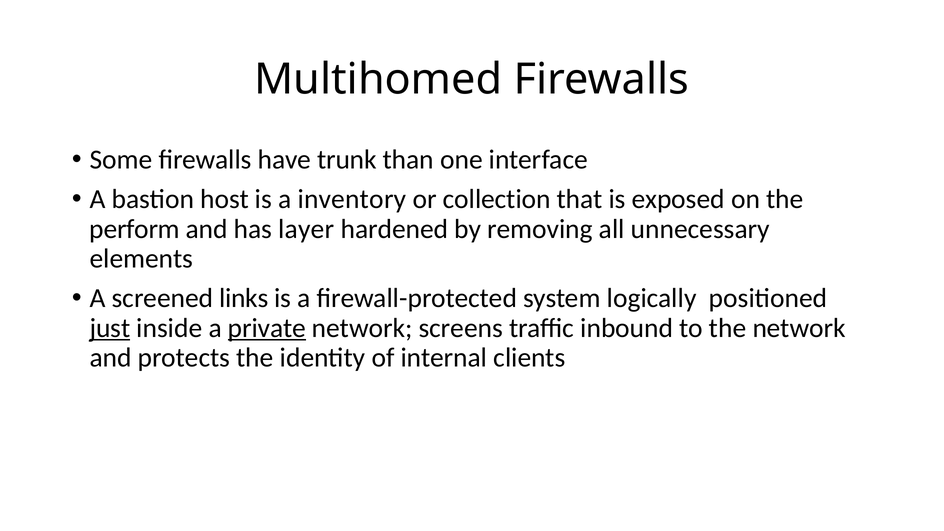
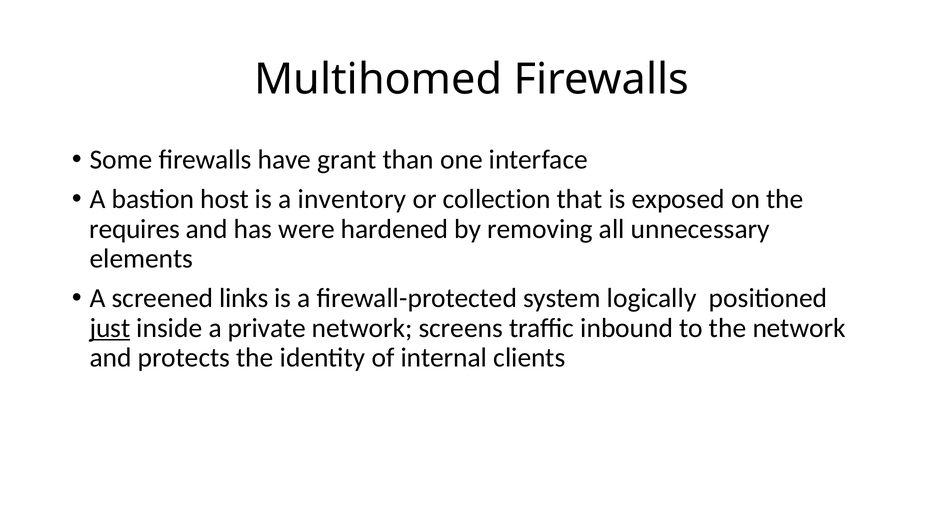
trunk: trunk -> grant (347, 160)
perform: perform -> requires (135, 229)
layer: layer -> were (307, 229)
private underline: present -> none (267, 328)
